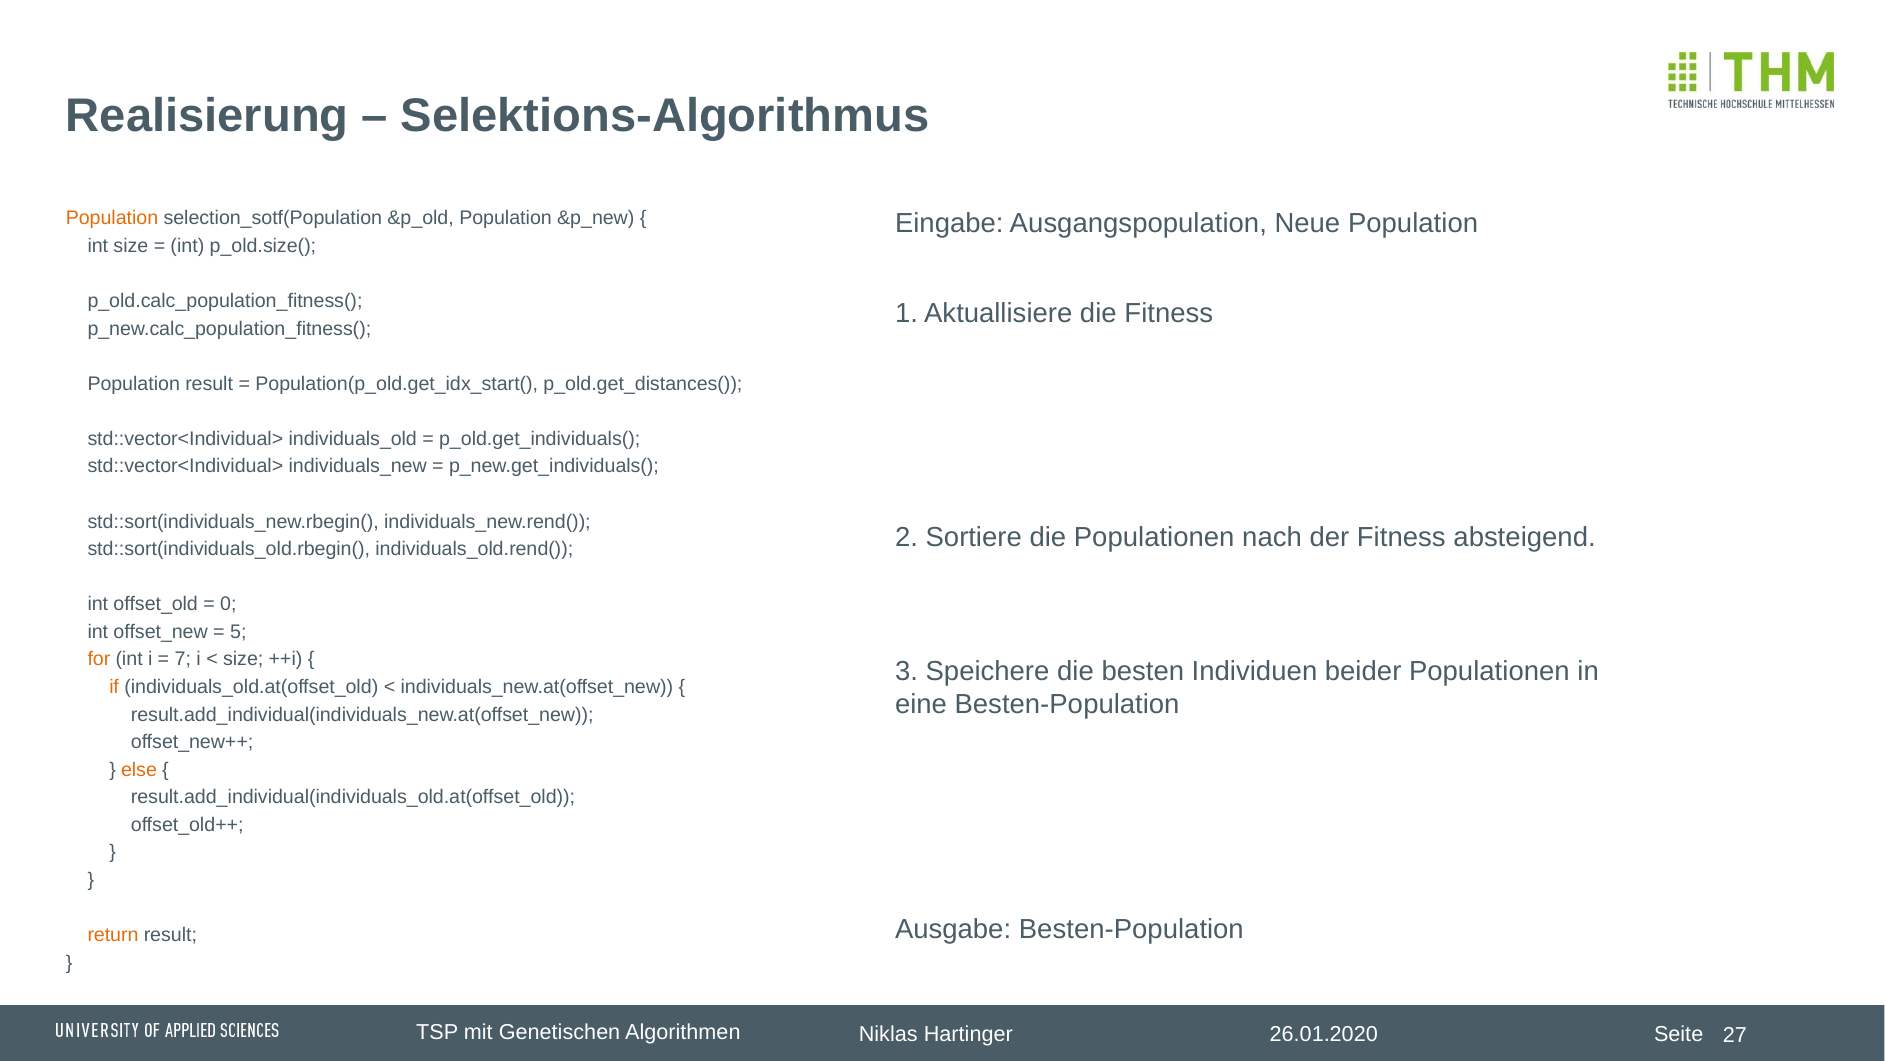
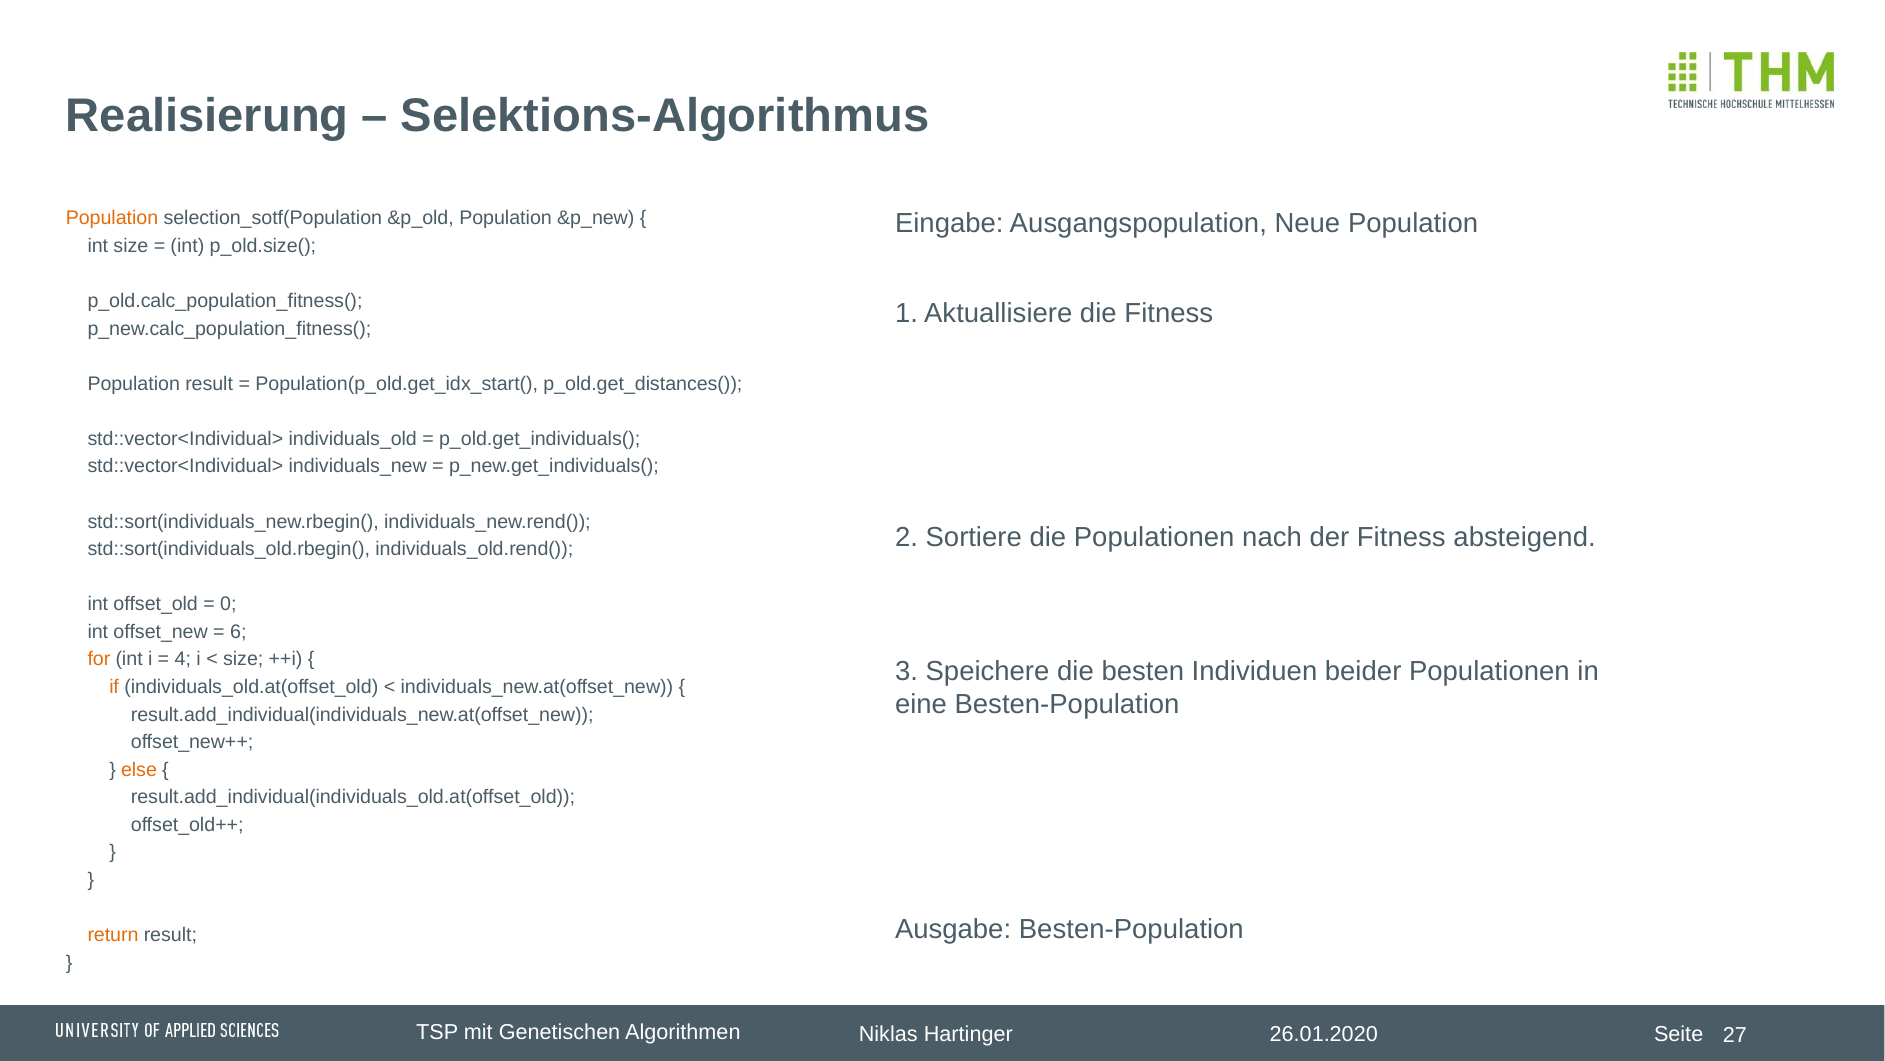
5: 5 -> 6 (238, 631)
7: 7 -> 4 (183, 659)
